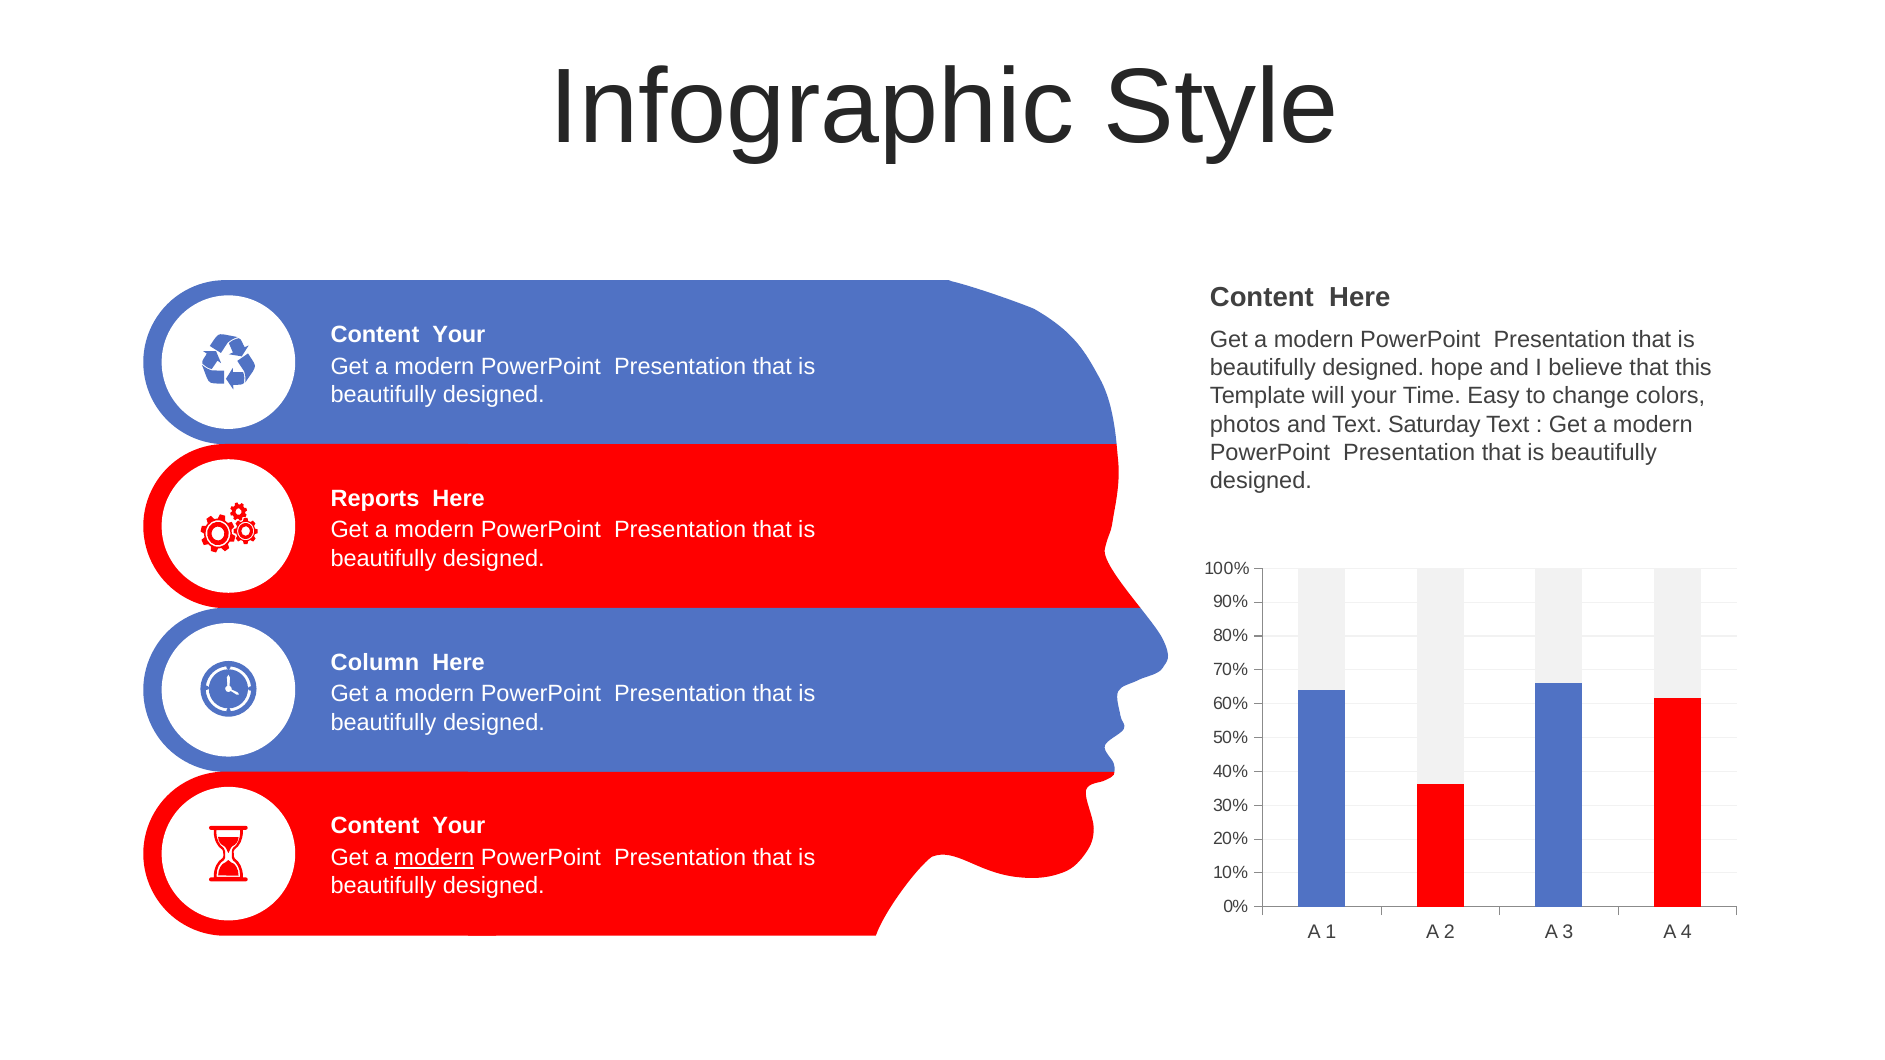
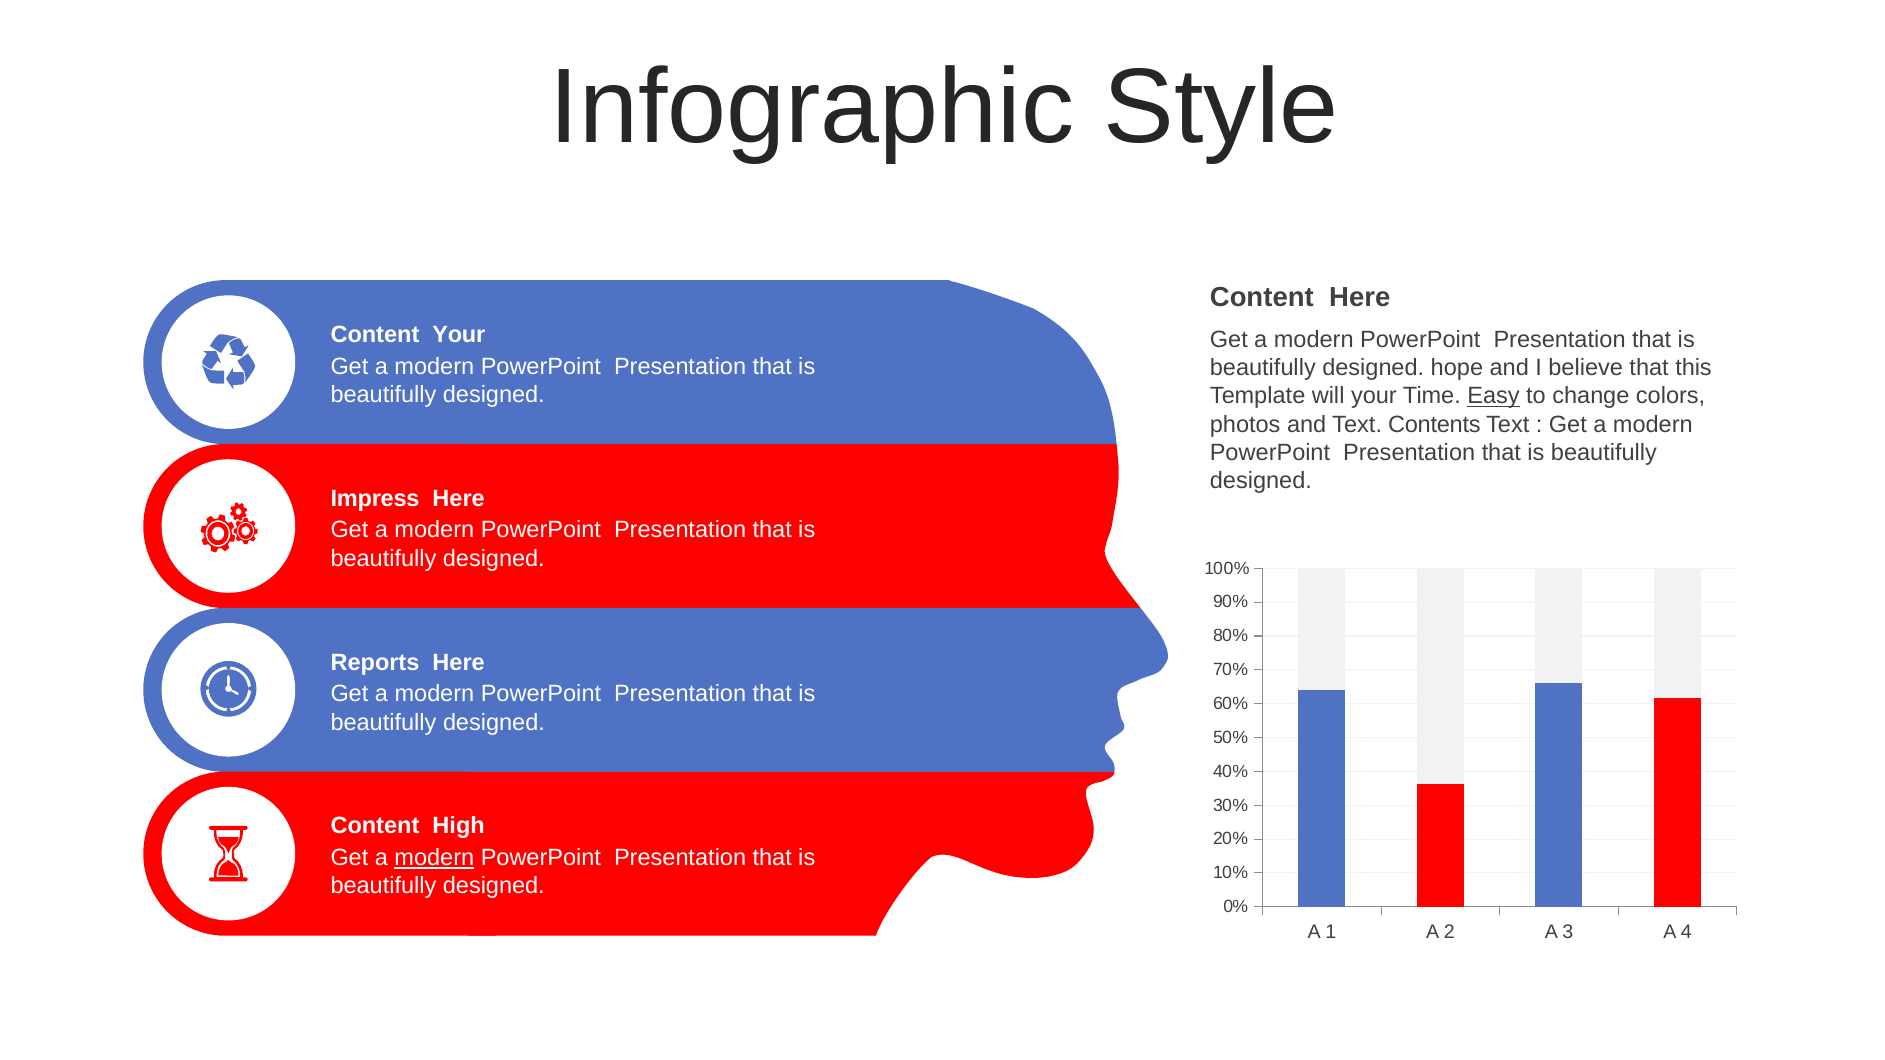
Easy underline: none -> present (1494, 396)
Saturday: Saturday -> Contents (1434, 425)
Reports: Reports -> Impress (375, 499)
Column: Column -> Reports (375, 663)
Your: Your -> High (459, 826)
